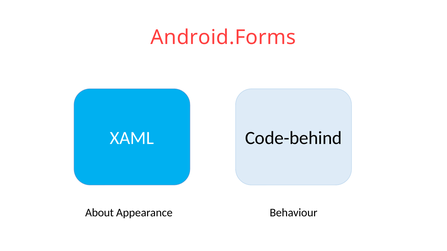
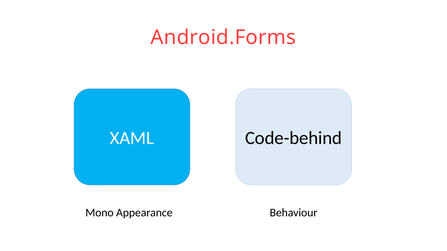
About: About -> Mono (99, 213)
